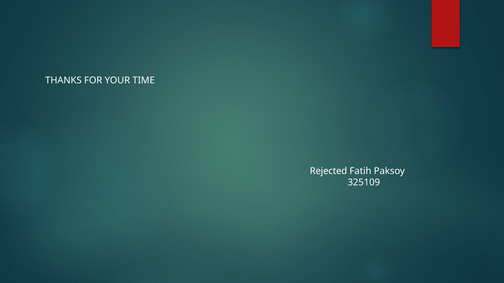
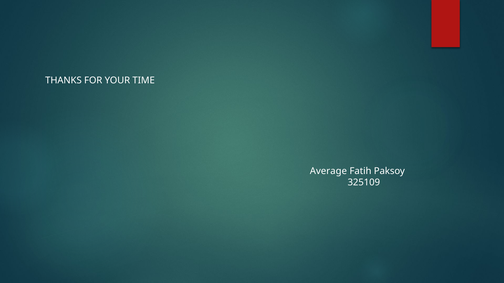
Rejected: Rejected -> Average (328, 171)
